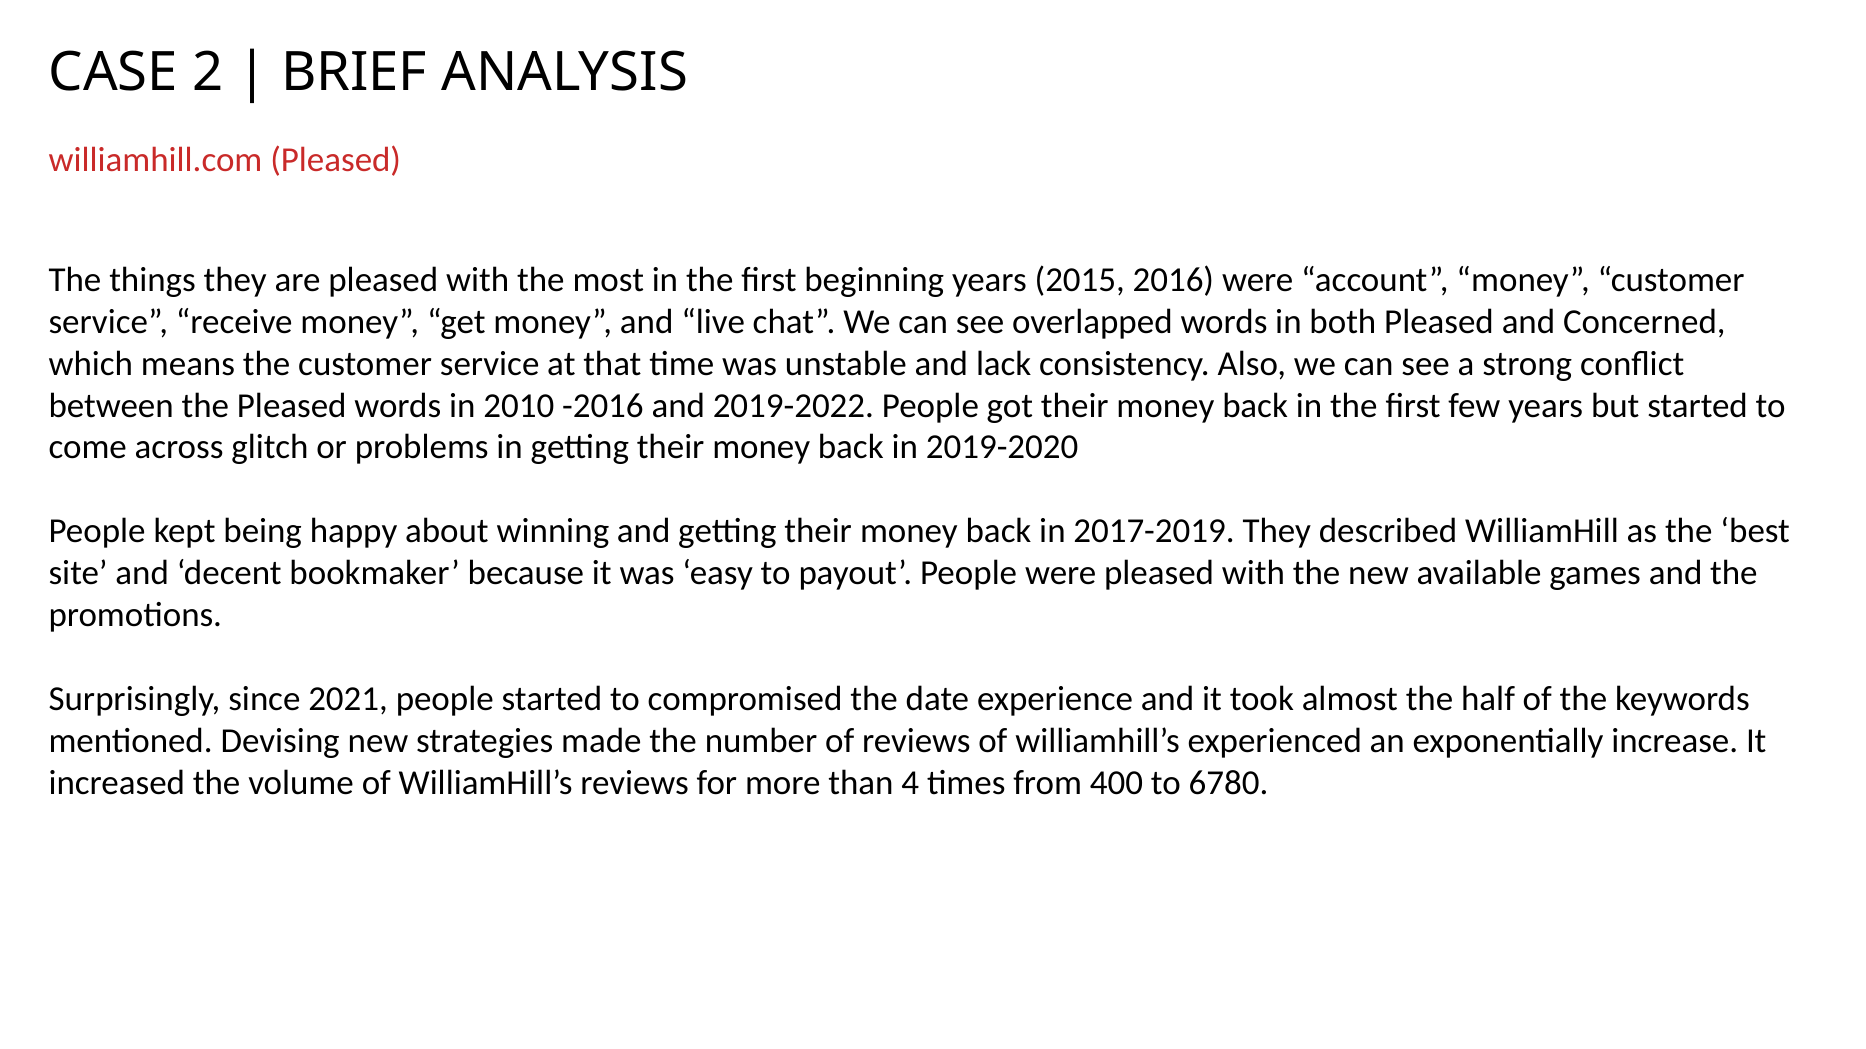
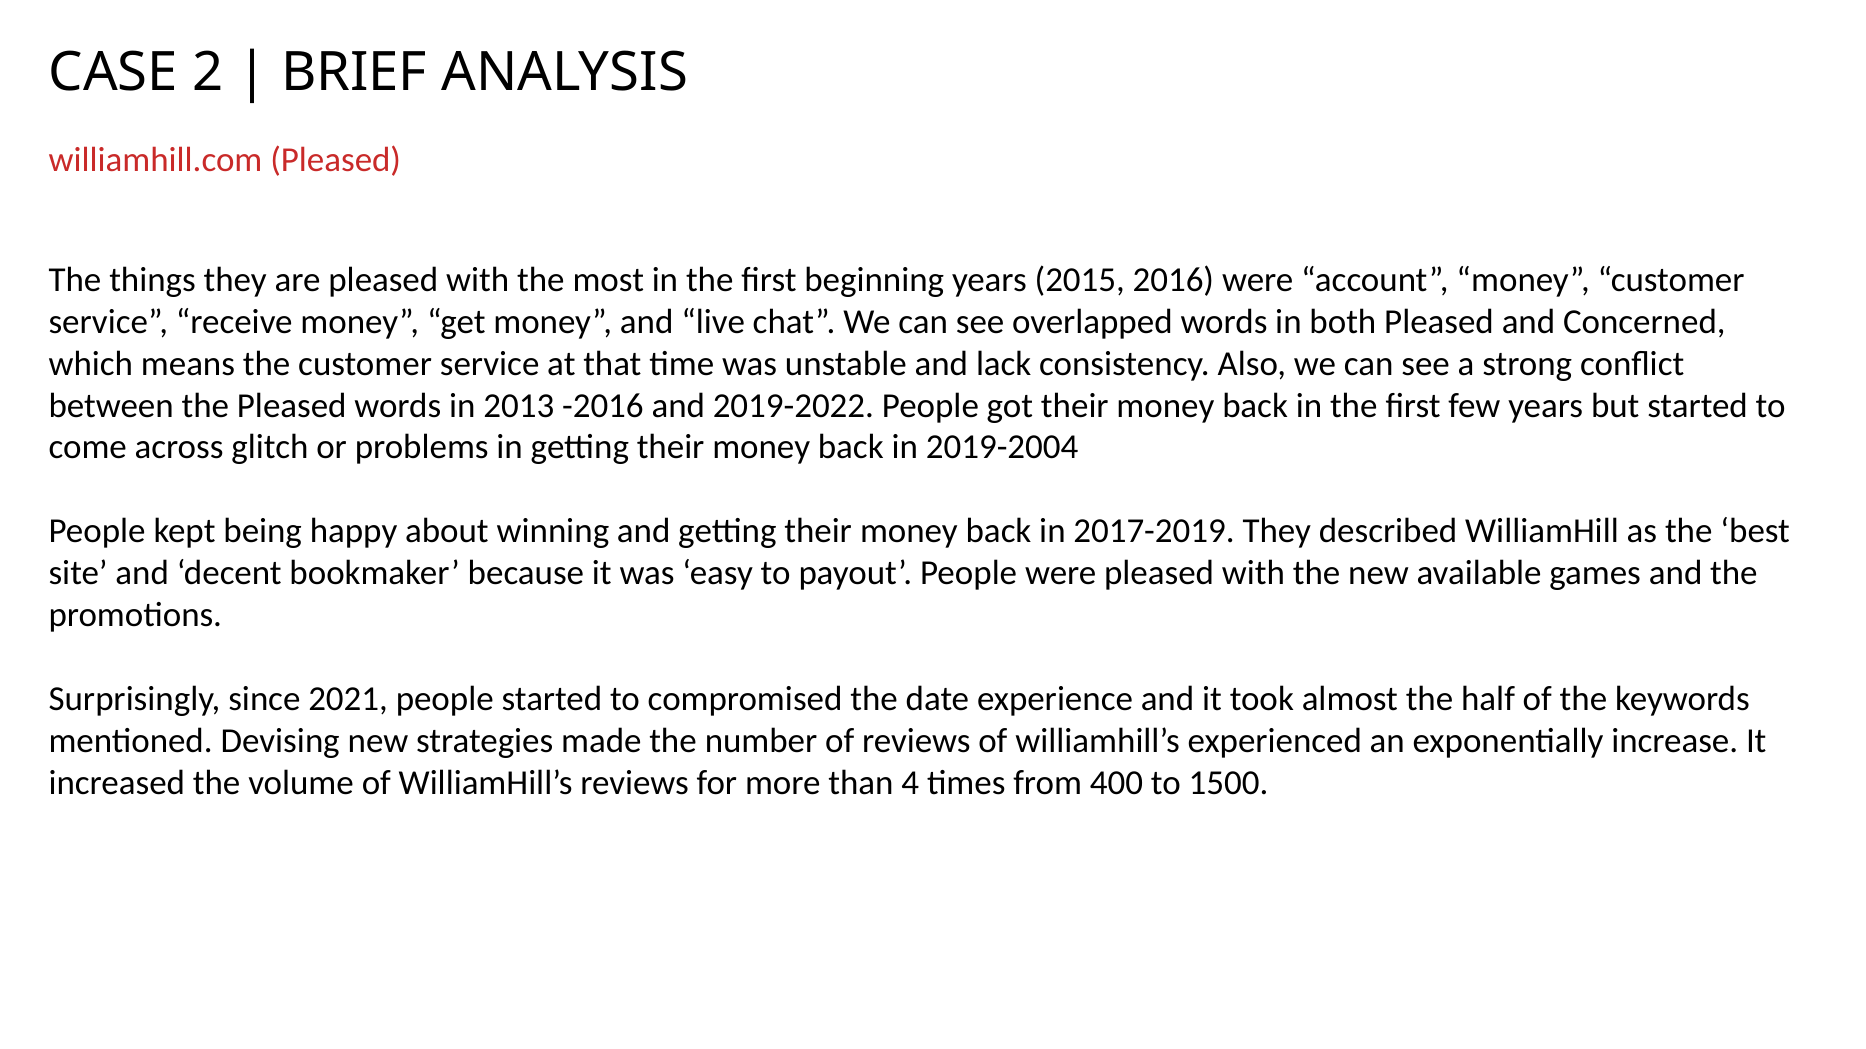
2010: 2010 -> 2013 (519, 406)
2019-2020: 2019-2020 -> 2019-2004 (1002, 448)
6780: 6780 -> 1500 (1229, 784)
